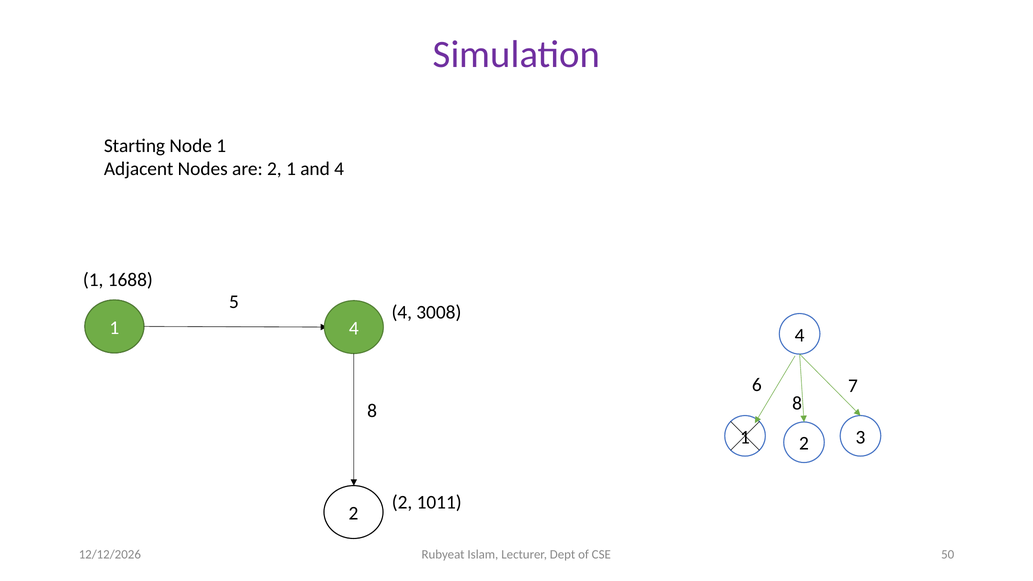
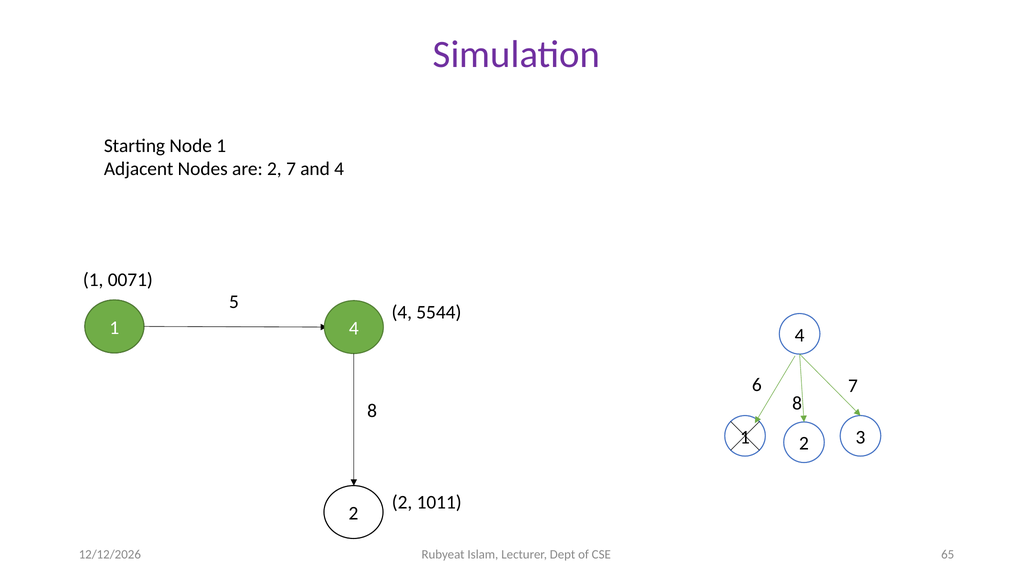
2 1: 1 -> 7 (291, 169)
1688: 1688 -> 0071 (130, 280)
3008: 3008 -> 5544 (439, 313)
50: 50 -> 65 (948, 555)
